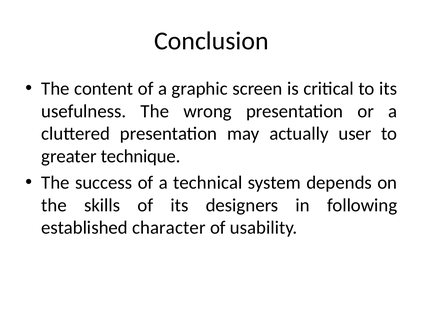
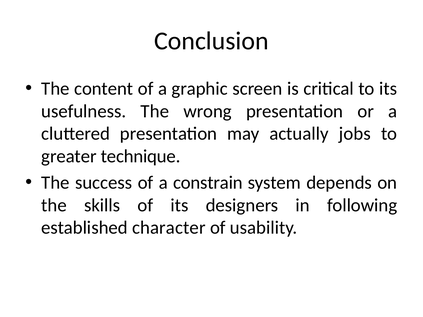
user: user -> jobs (355, 134)
technical: technical -> constrain (208, 183)
